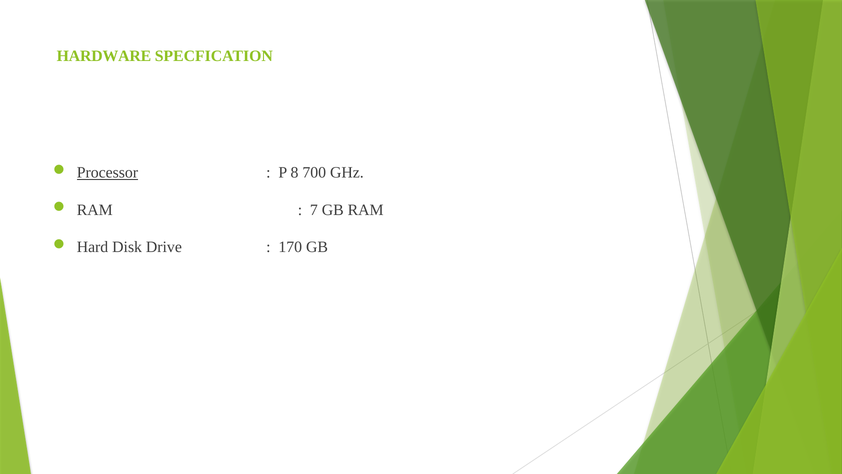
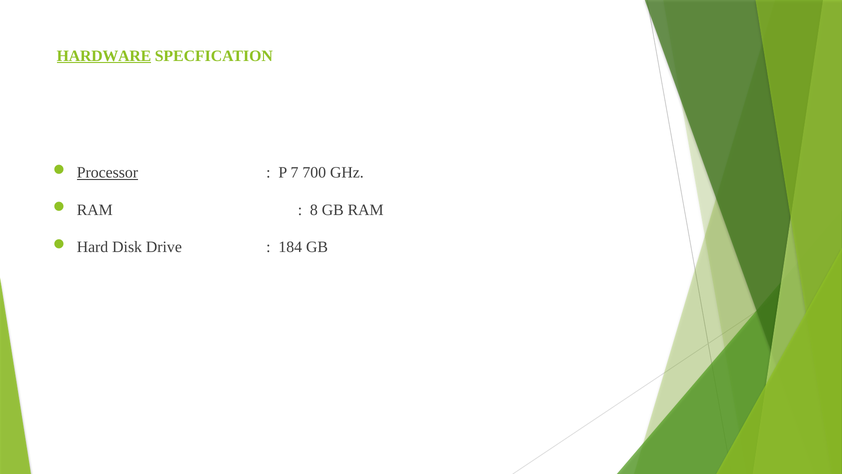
HARDWARE underline: none -> present (104, 56)
8: 8 -> 7 (295, 172)
7: 7 -> 8 (314, 210)
170: 170 -> 184 (290, 247)
